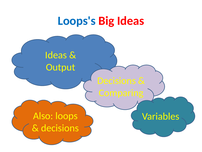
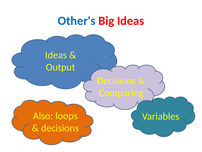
Loops's: Loops's -> Other's (77, 21)
